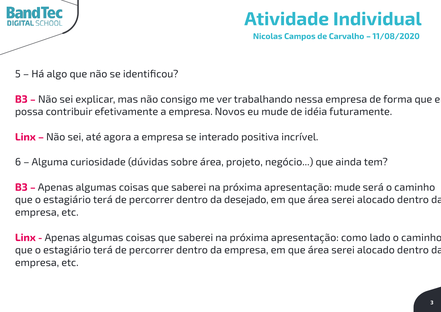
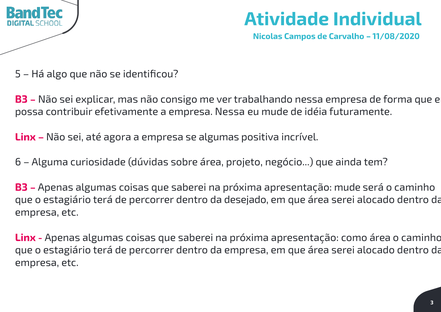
empresa Novos: Novos -> Nessa (230, 112)
se interado: interado -> algumas (219, 137)
como lado: lado -> área (380, 237)
